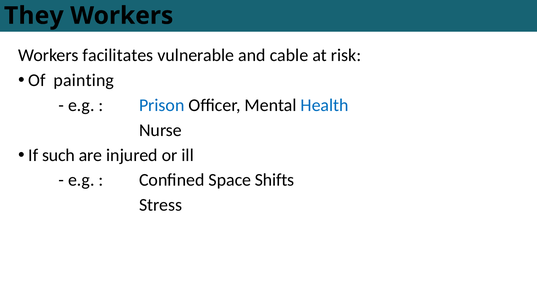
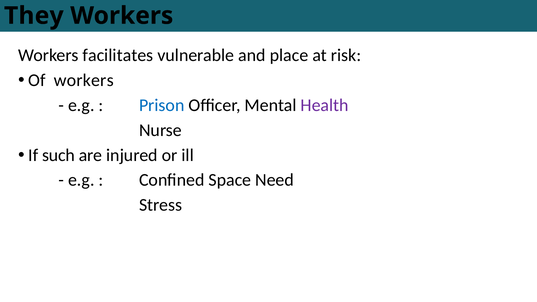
cable: cable -> place (289, 55)
Of painting: painting -> workers (84, 80)
Health colour: blue -> purple (325, 105)
Shifts: Shifts -> Need (274, 180)
